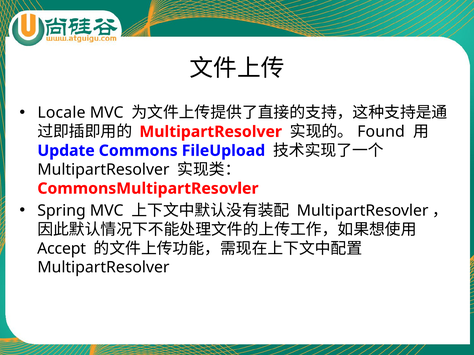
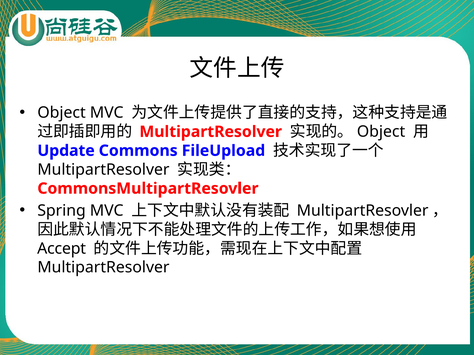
Locale: Locale -> Object (62, 113)
Found: Found -> Object (381, 132)
